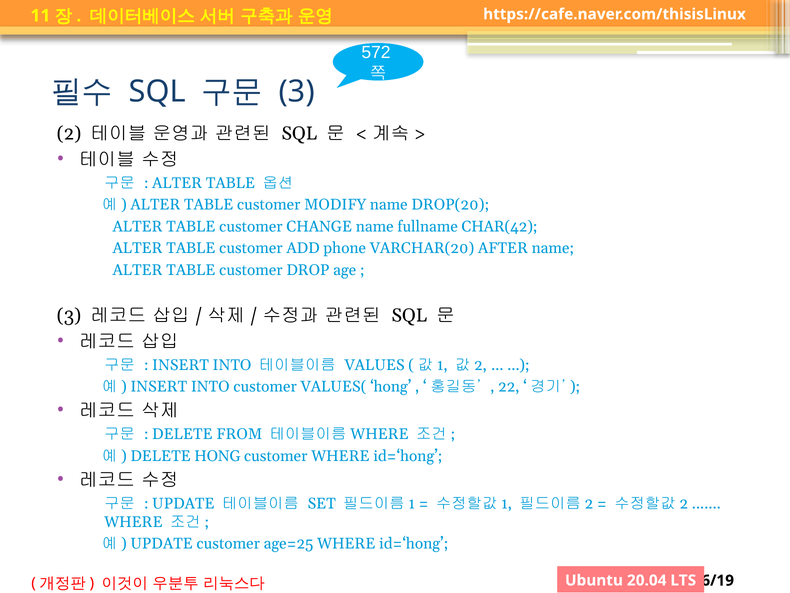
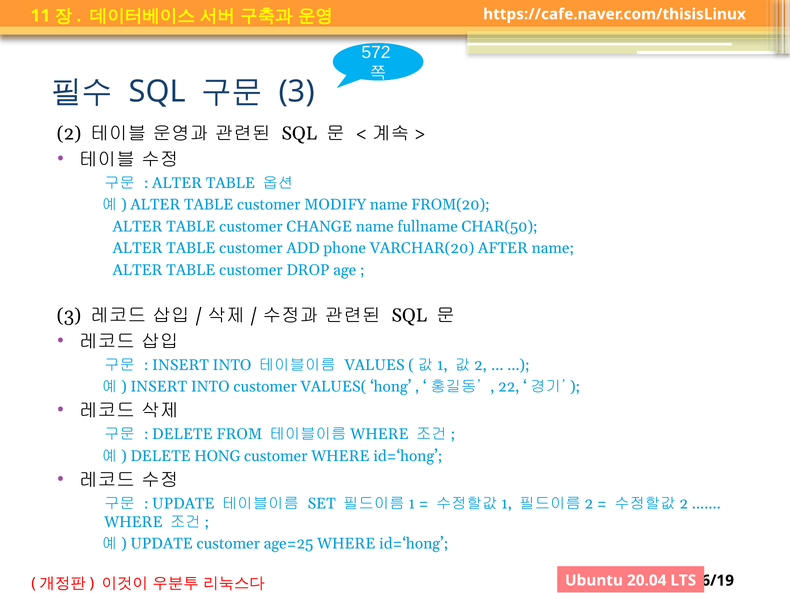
DROP(20: DROP(20 -> FROM(20 (450, 205)
CHAR(42: CHAR(42 -> CHAR(50 (500, 226)
